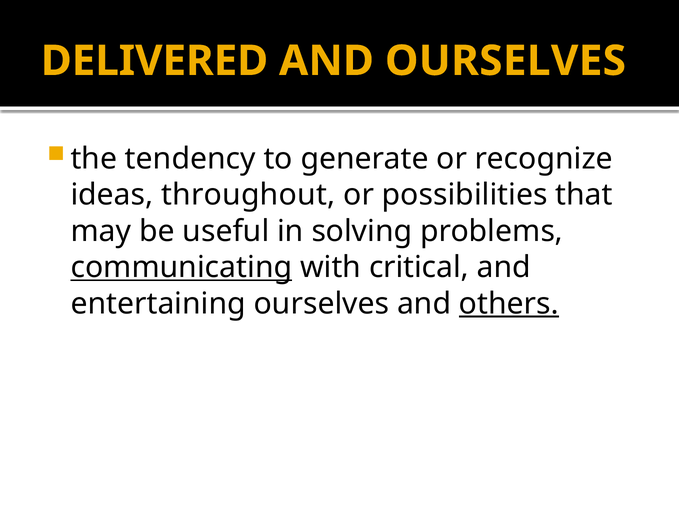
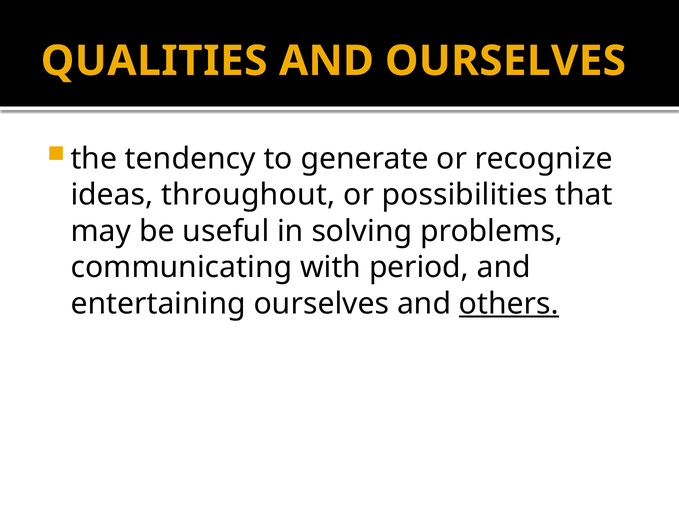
DELIVERED: DELIVERED -> QUALITIES (154, 61)
communicating underline: present -> none (181, 267)
critical: critical -> period (419, 267)
